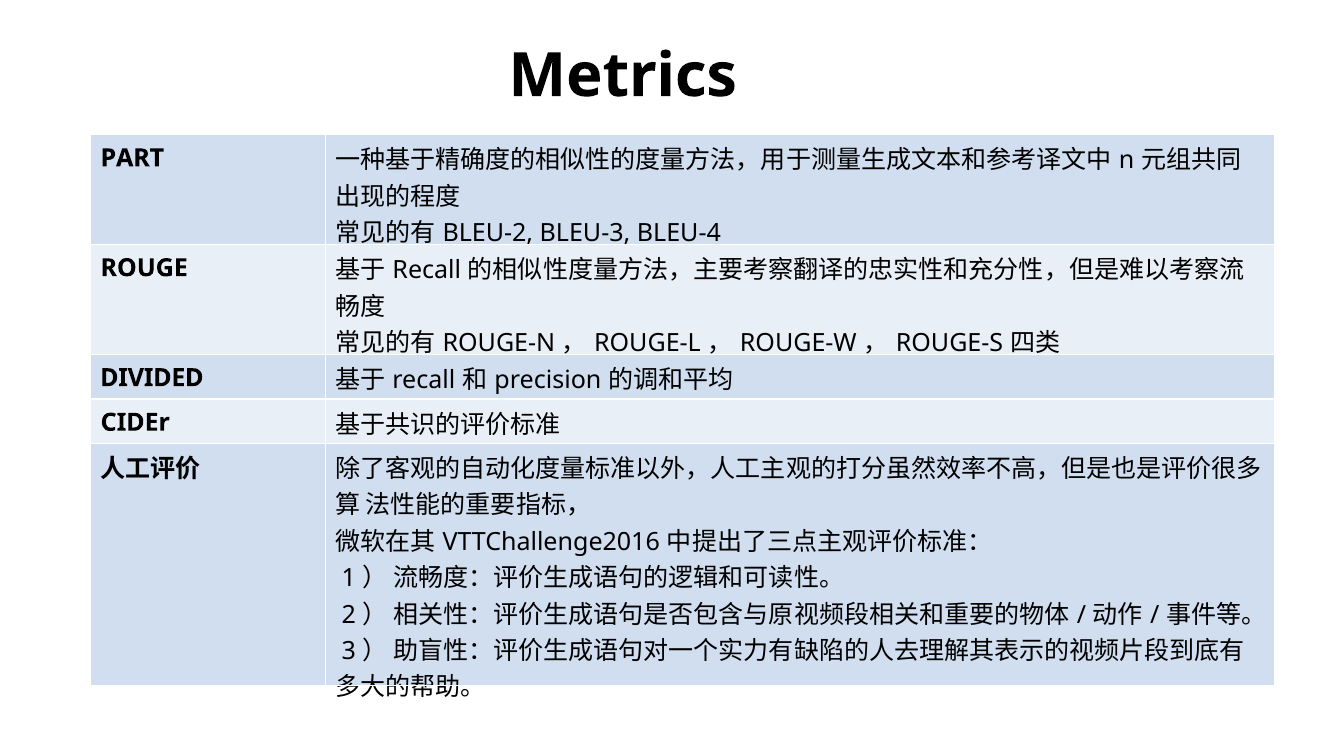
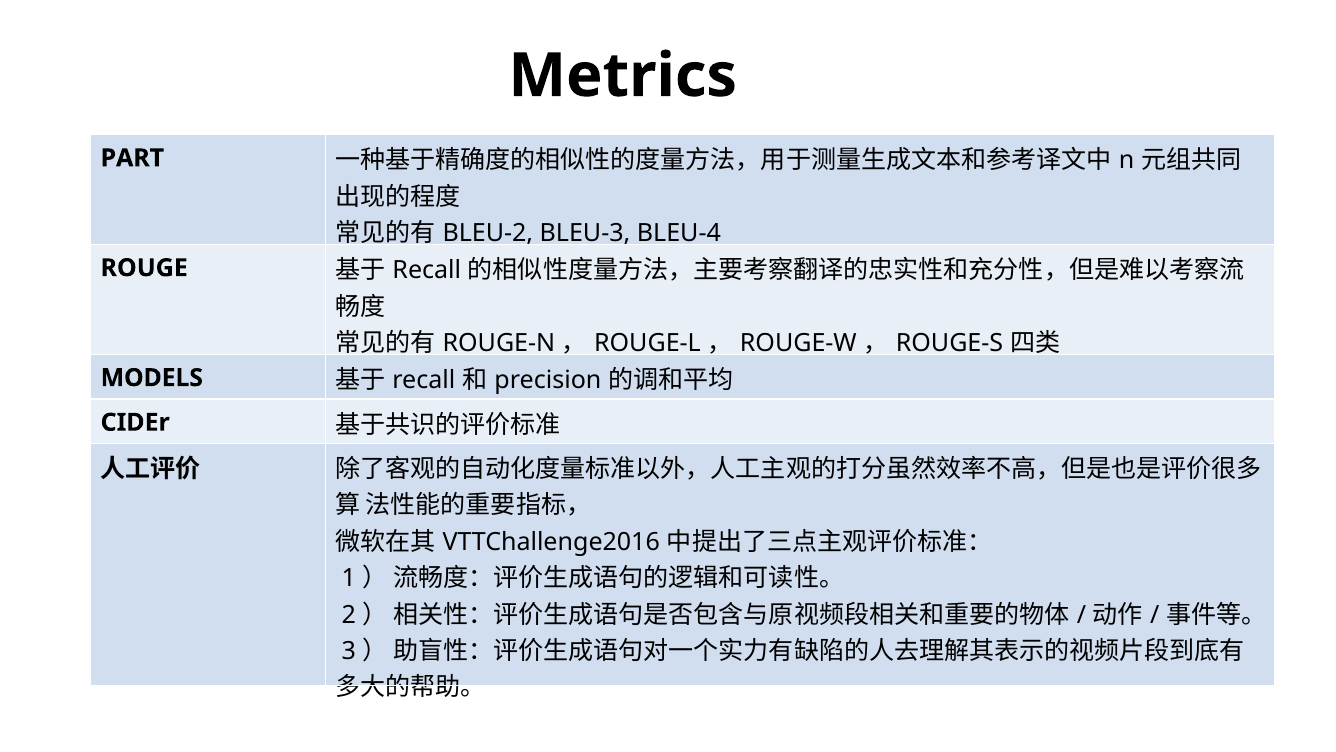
DIVIDED: DIVIDED -> MODELS (152, 378)
